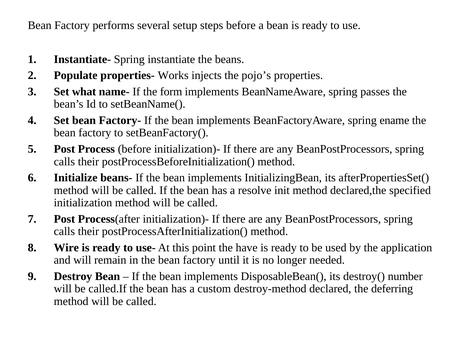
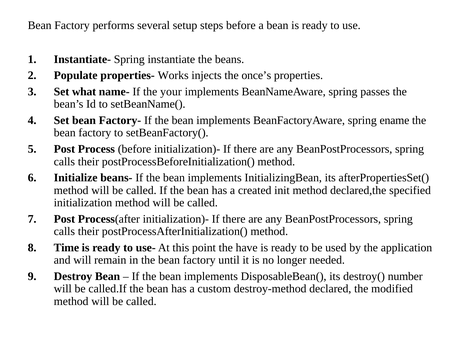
pojo’s: pojo’s -> once’s (256, 76)
form: form -> your (171, 92)
resolve: resolve -> created (255, 190)
Wire: Wire -> Time (66, 248)
deferring: deferring -> modified (392, 289)
